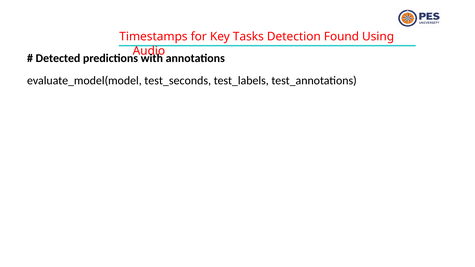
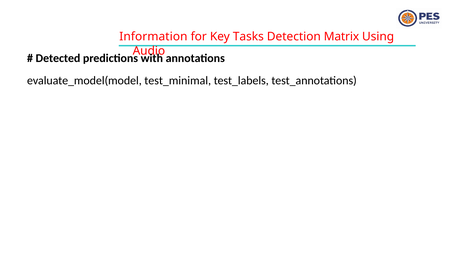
Timestamps: Timestamps -> Information (153, 37)
Found: Found -> Matrix (341, 37)
test_seconds: test_seconds -> test_minimal (178, 81)
